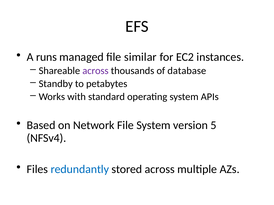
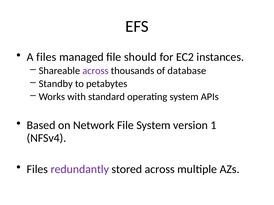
A runs: runs -> files (46, 57)
similar: similar -> should (140, 57)
5: 5 -> 1 (214, 126)
redundantly colour: blue -> purple (80, 170)
